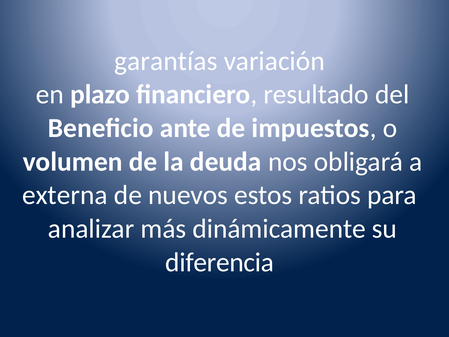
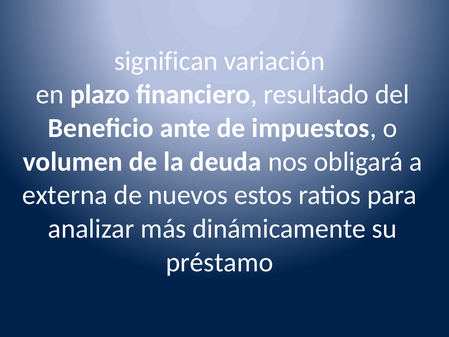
garantías: garantías -> significan (166, 61)
diferencia: diferencia -> préstamo (220, 262)
